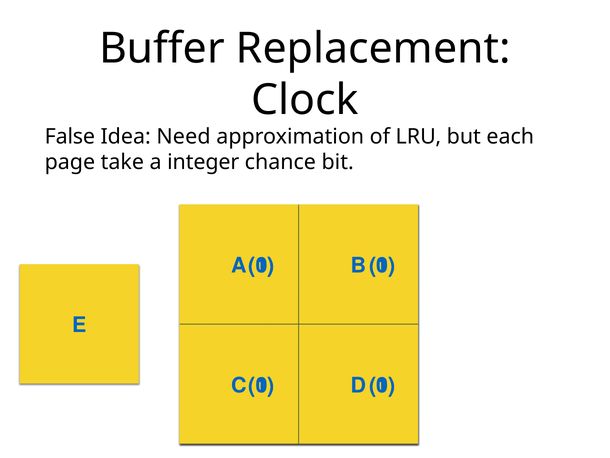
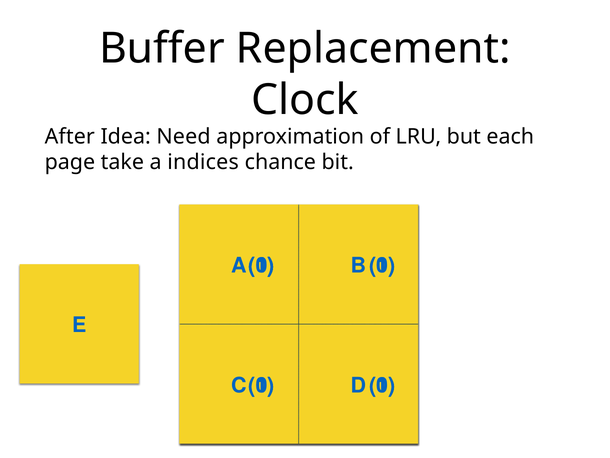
False: False -> After (70, 136)
integer: integer -> indices (203, 162)
